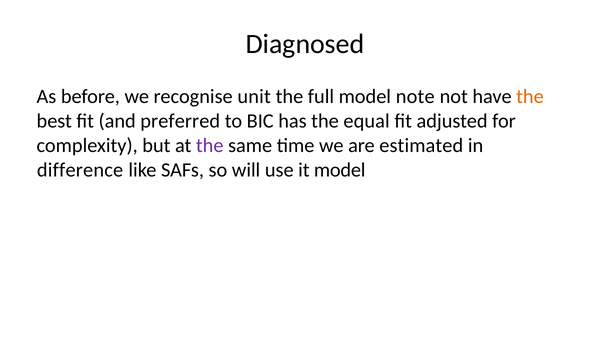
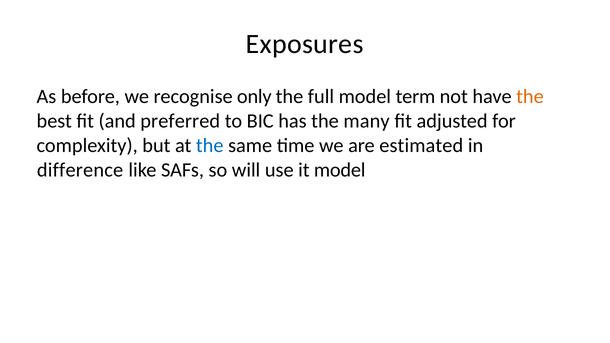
Diagnosed: Diagnosed -> Exposures (305, 44)
unit: unit -> only (254, 97)
note: note -> term (415, 97)
equal: equal -> many (367, 121)
the colour: purple -> blue (210, 146)
